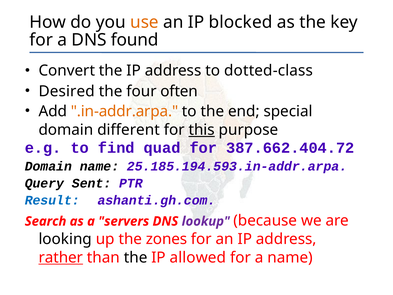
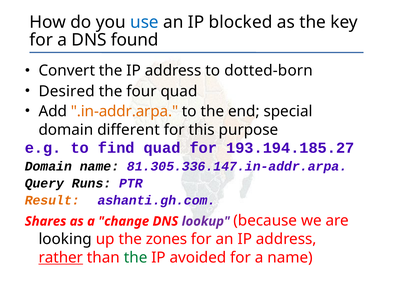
use colour: orange -> blue (144, 22)
dotted-class: dotted-class -> dotted-born (269, 71)
four often: often -> quad (179, 91)
this underline: present -> none (202, 130)
387.662.404.72: 387.662.404.72 -> 193.194.185.27 (290, 148)
25.185.194.593.in-addr.arpa: 25.185.194.593.in-addr.arpa -> 81.305.336.147.in-addr.arpa (237, 166)
Sent: Sent -> Runs (92, 183)
Result colour: blue -> orange (52, 200)
Search: Search -> Shares (46, 221)
servers: servers -> change (124, 221)
the colour: black -> green (136, 257)
allowed: allowed -> avoided (198, 257)
